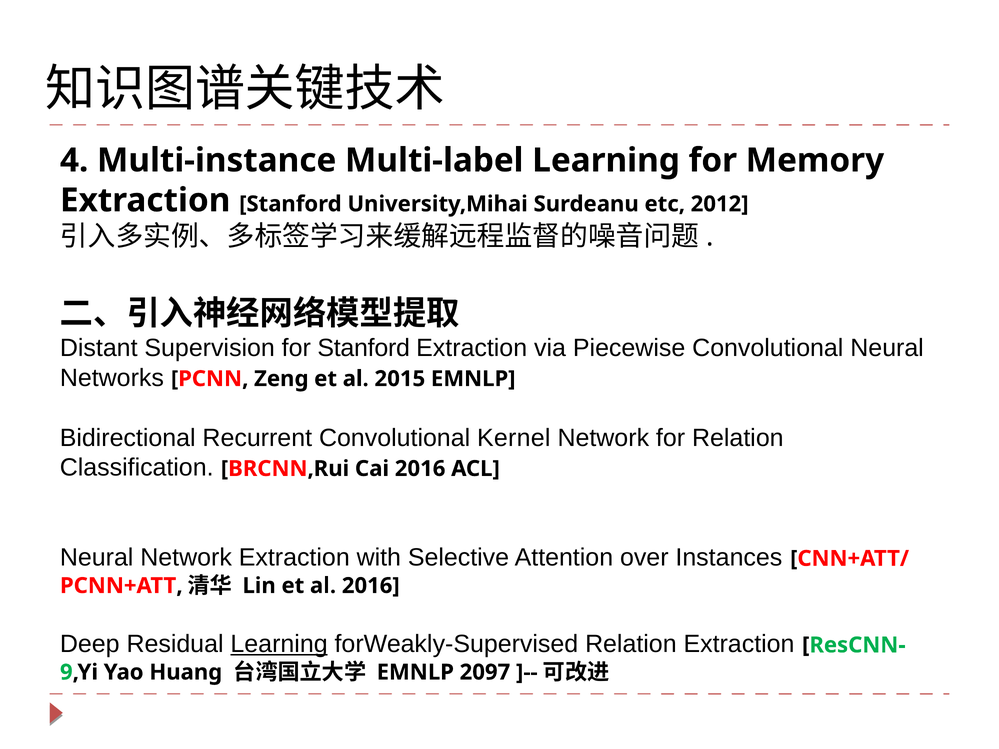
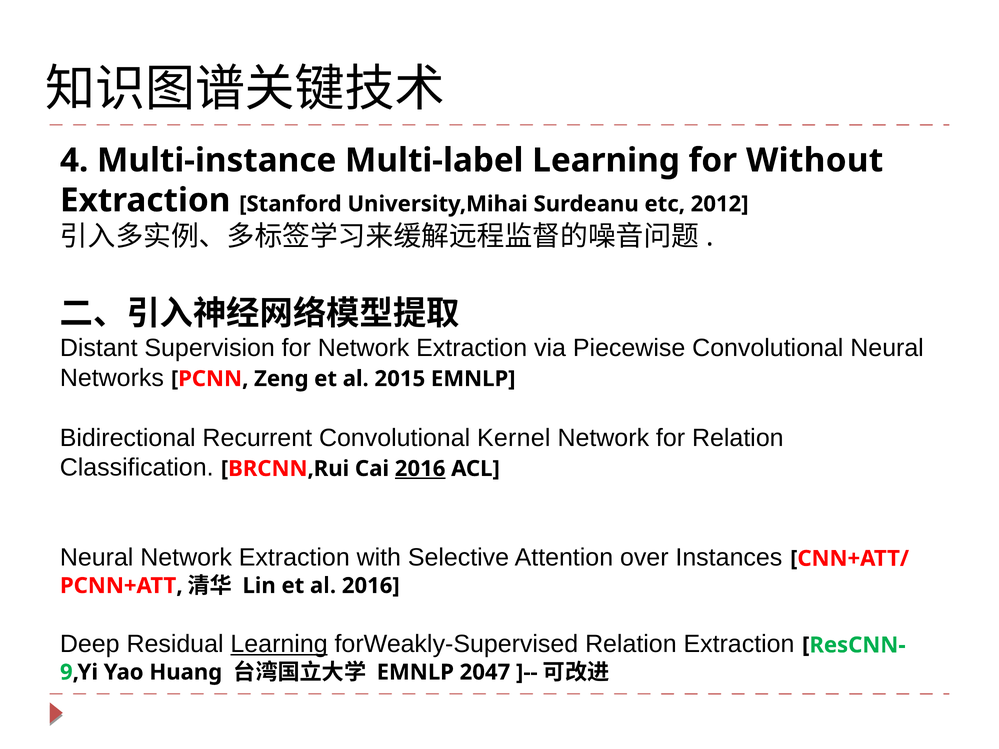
Memory: Memory -> Without (815, 160)
for Stanford: Stanford -> Network (364, 348)
2016 underline: none -> present (420, 469)
2097: 2097 -> 2047 (485, 672)
